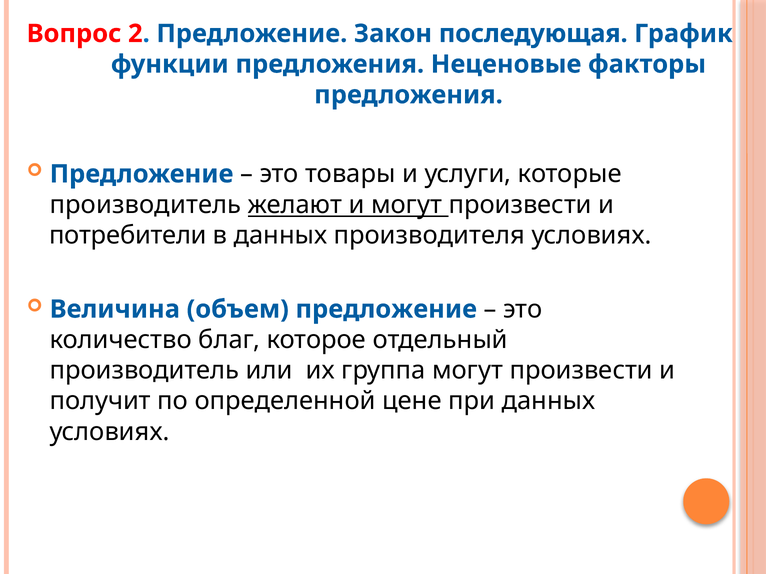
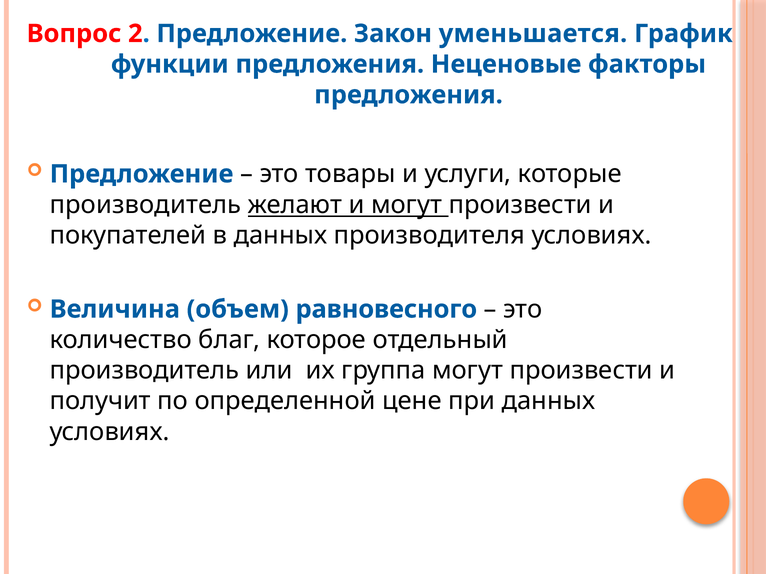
последующая: последующая -> уменьшается (533, 34)
потребители: потребители -> покупателей (128, 235)
объем предложение: предложение -> равновесного (386, 309)
